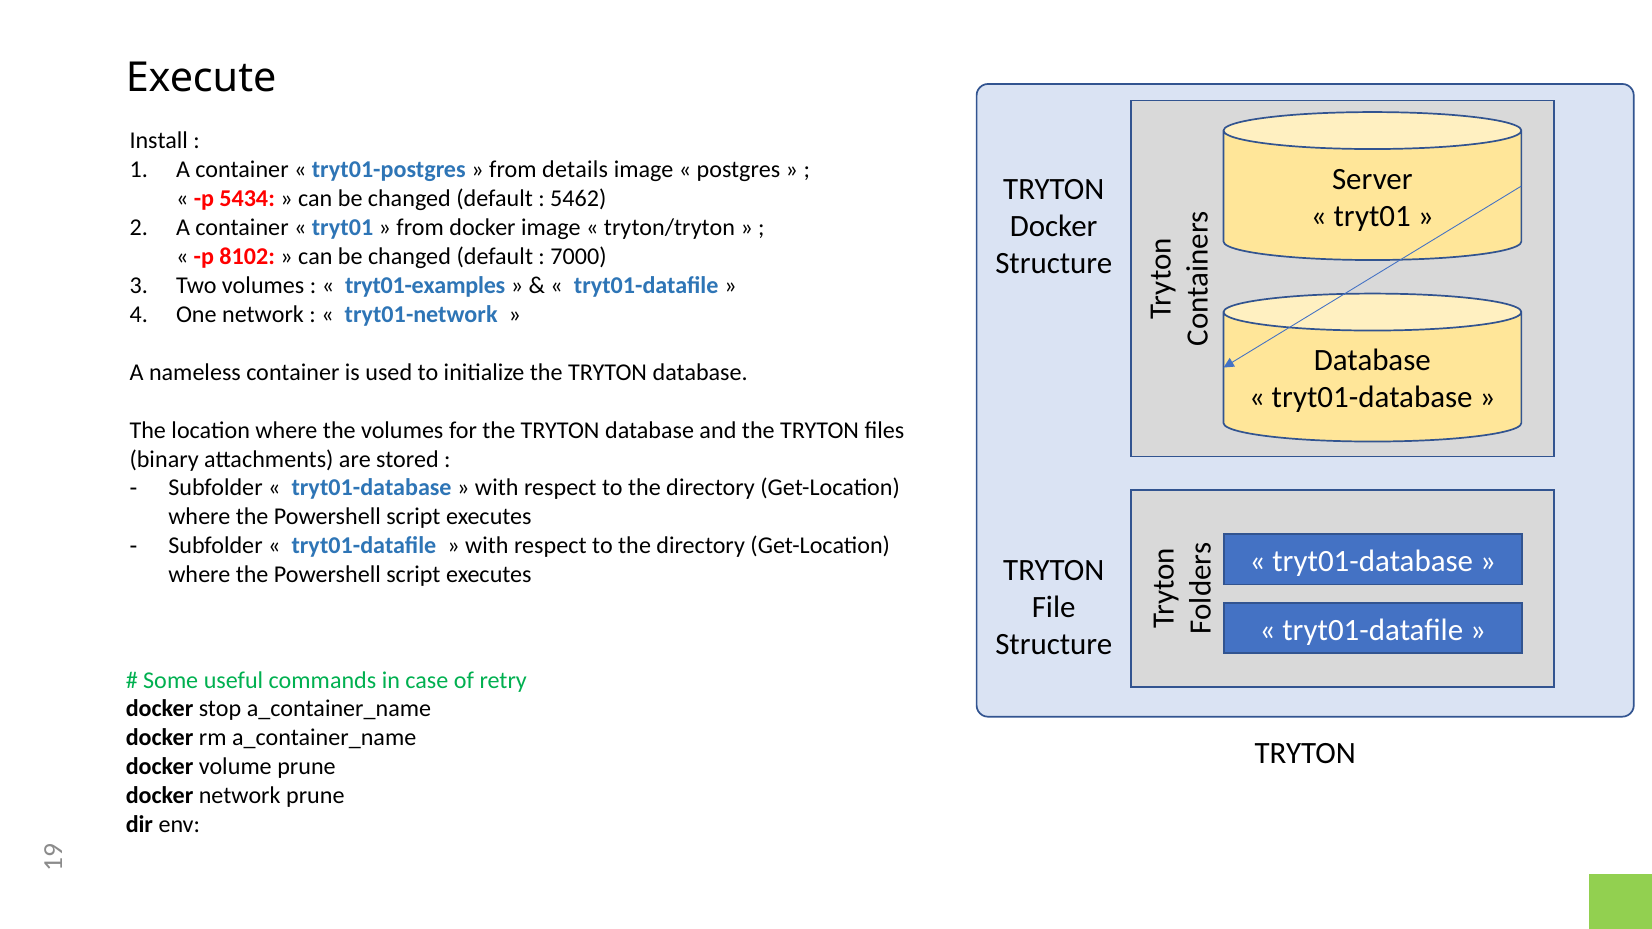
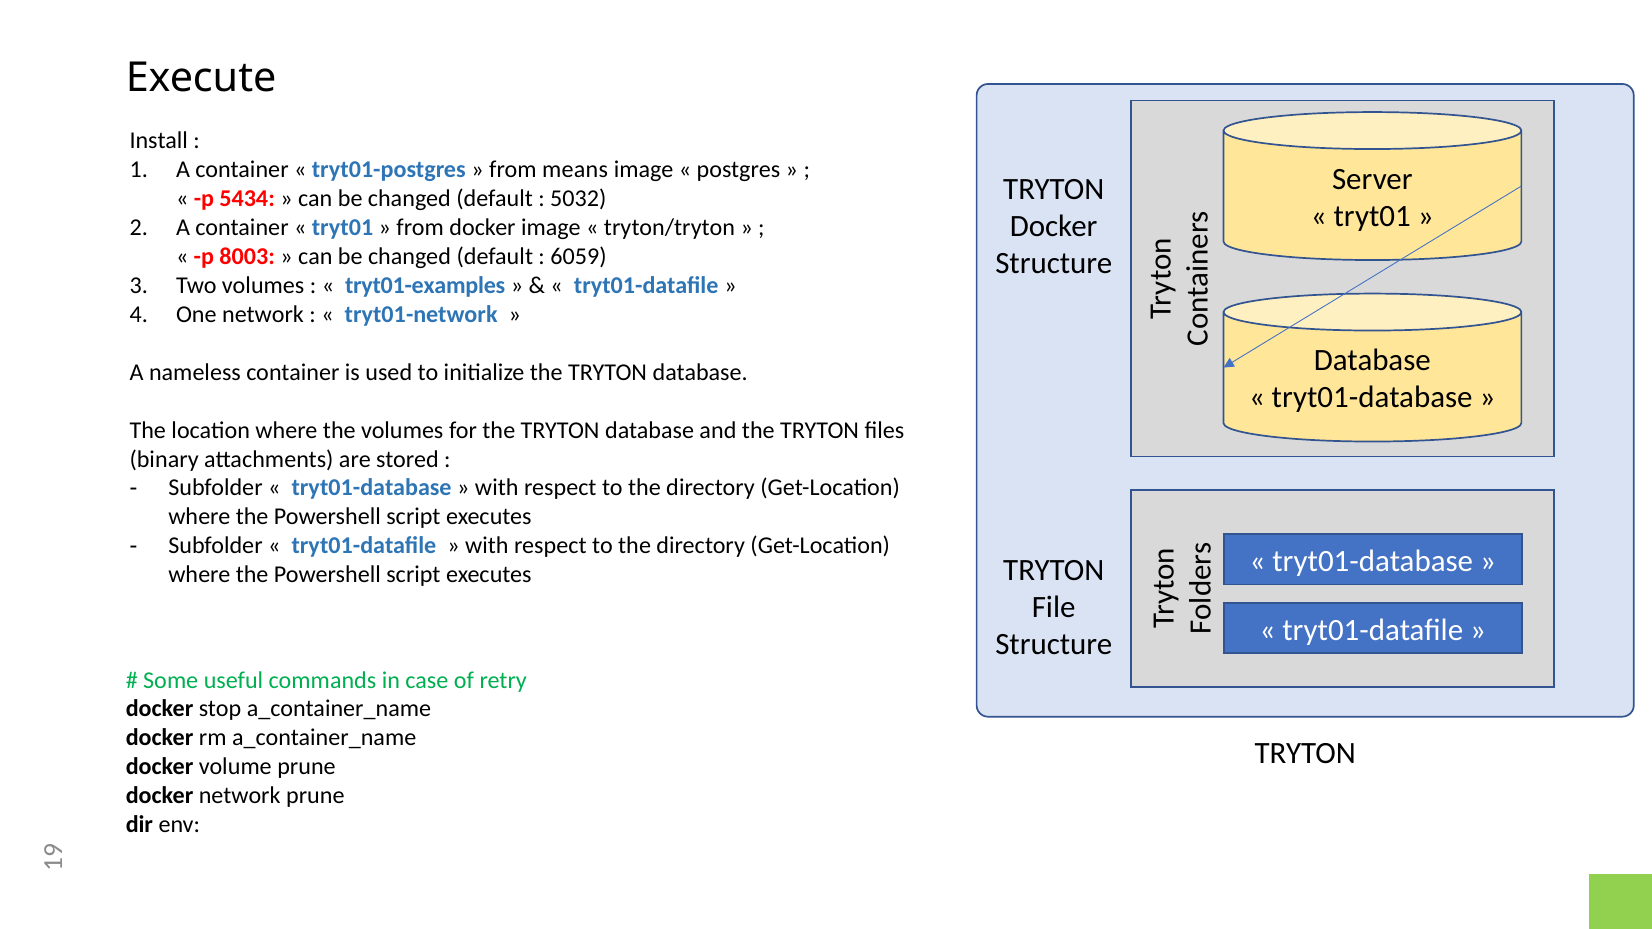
details: details -> means (575, 170)
5462: 5462 -> 5032 (578, 199)
8102: 8102 -> 8003 (247, 257)
7000: 7000 -> 6059 (579, 257)
